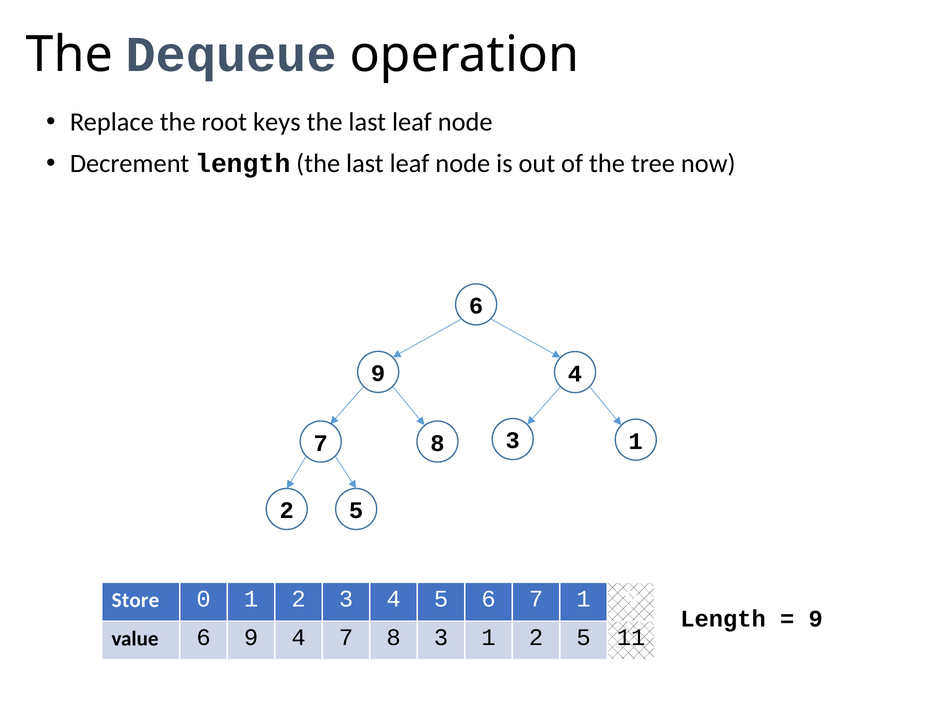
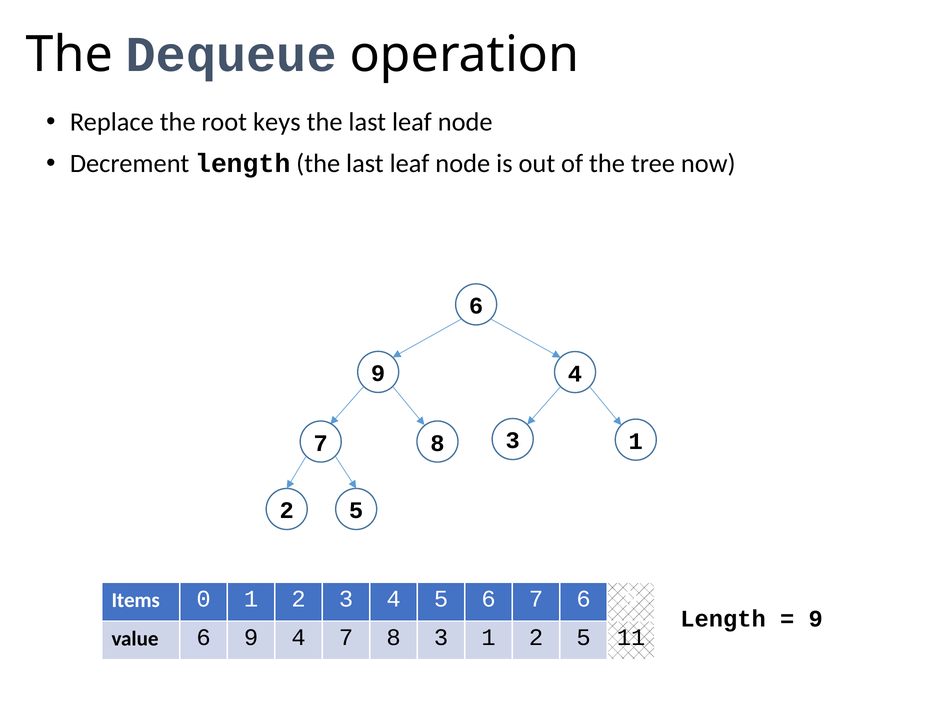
Store: Store -> Items (136, 600)
7 1: 1 -> 6 (584, 599)
